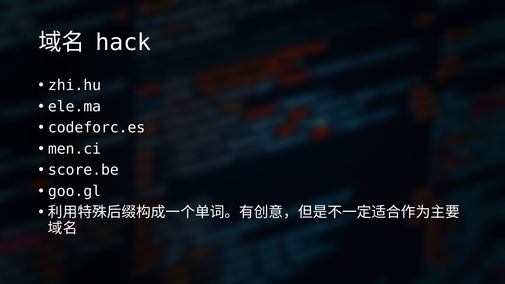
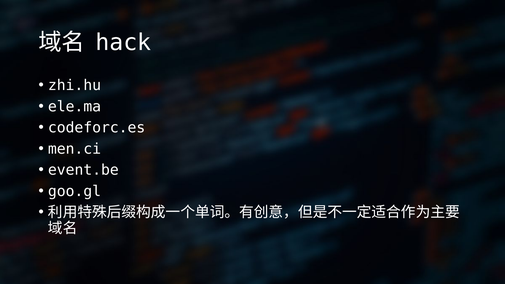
score.be: score.be -> event.be (83, 170)
